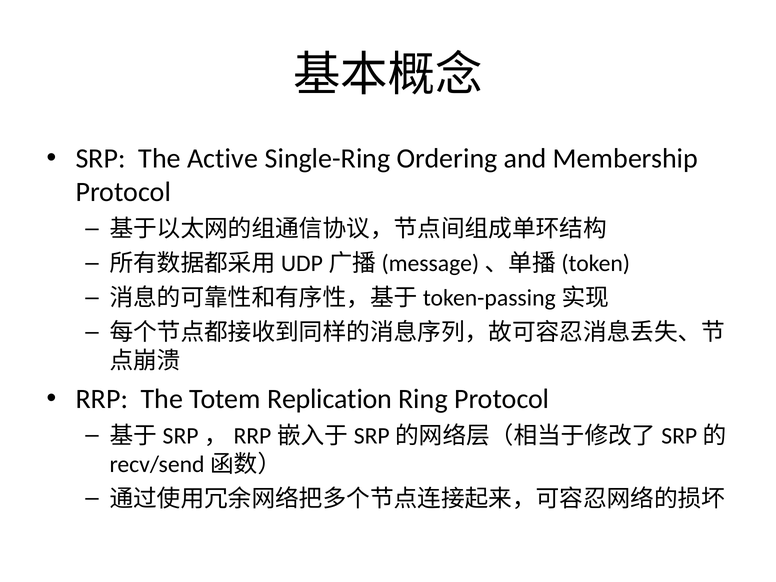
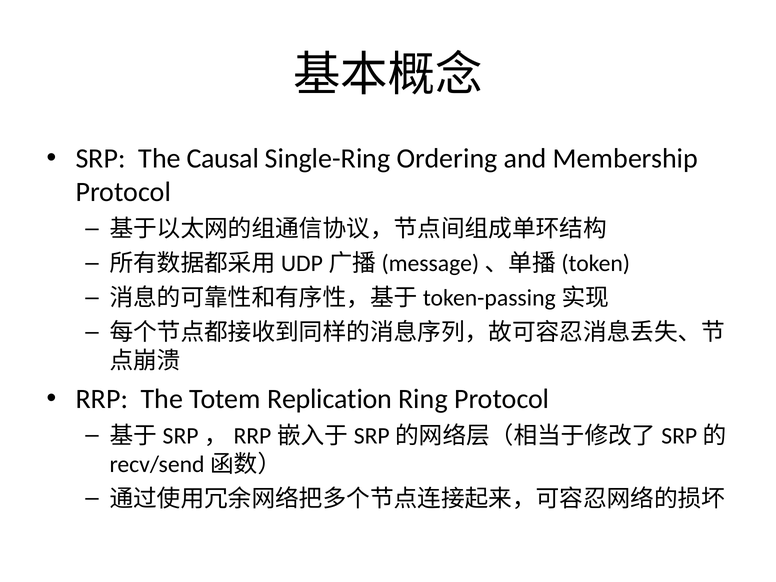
Active: Active -> Causal (223, 158)
